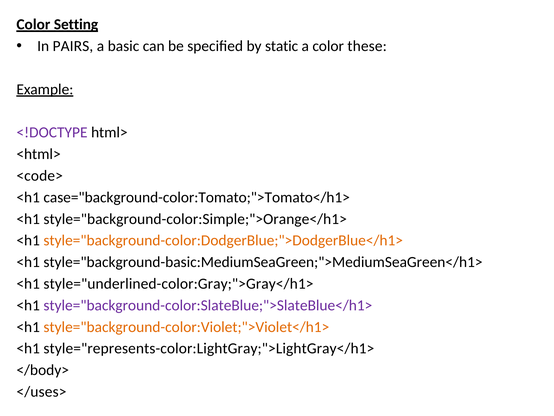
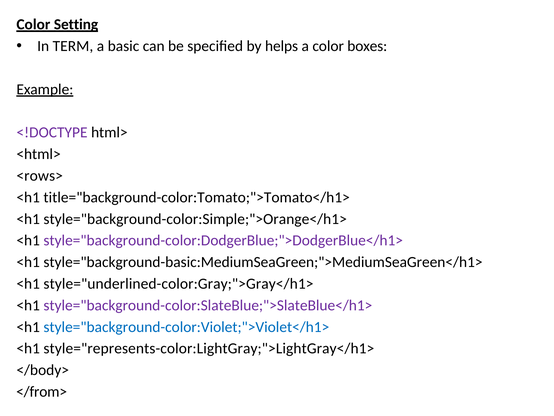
PAIRS: PAIRS -> TERM (73, 46)
static: static -> helps (282, 46)
these: these -> boxes (367, 46)
<code>: <code> -> <rows> (40, 176)
case="background-color:Tomato;">Tomato</h1>: case="background-color:Tomato;">Tomato</h1> -> title="background-color:Tomato;">Tomato</h1> (197, 197)
style="background-color:DodgerBlue;">DodgerBlue</h1> colour: orange -> purple (223, 240)
style="background-color:Violet;">Violet</h1> colour: orange -> blue (186, 327)
</uses>: </uses> -> </from> (42, 391)
